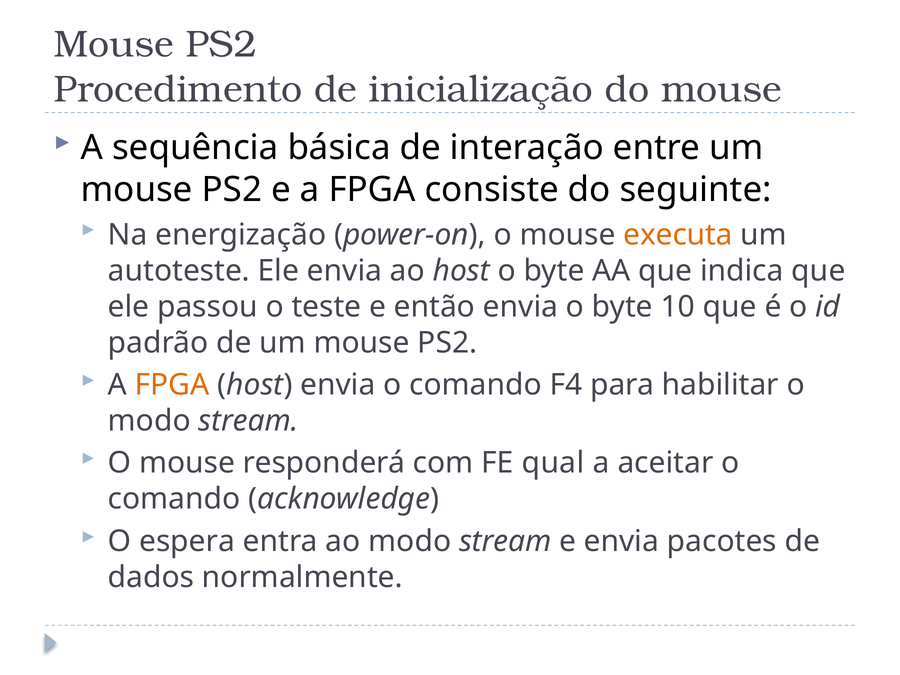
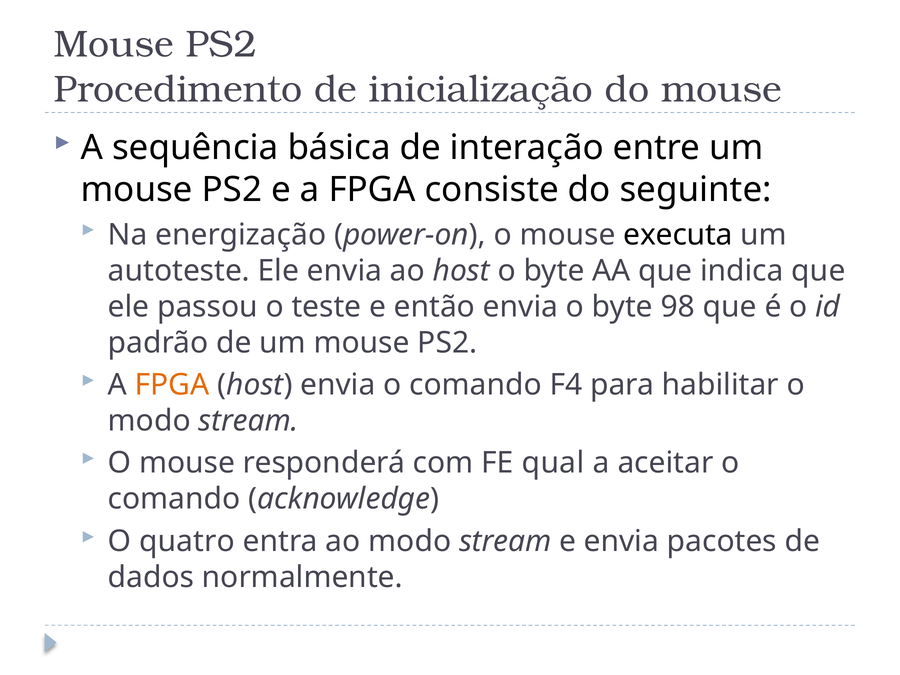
executa colour: orange -> black (678, 235)
10: 10 -> 98 (678, 307)
espera: espera -> quatro (187, 541)
